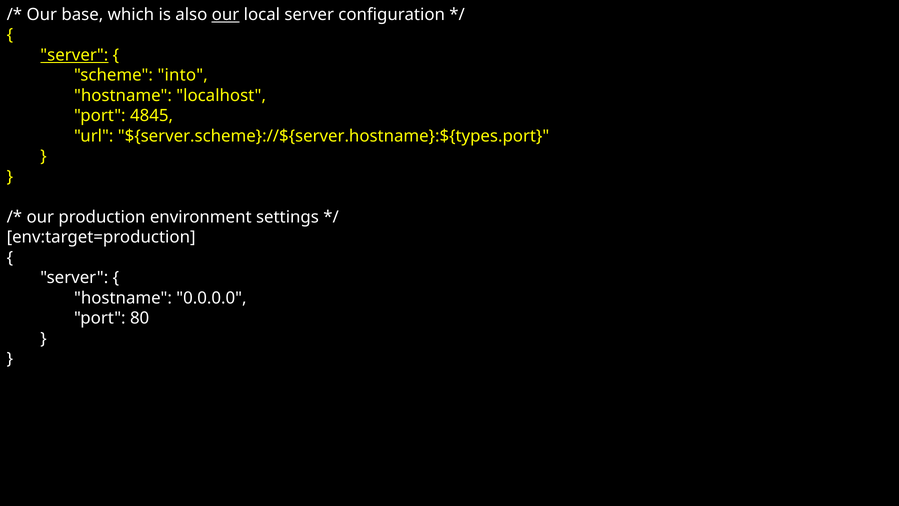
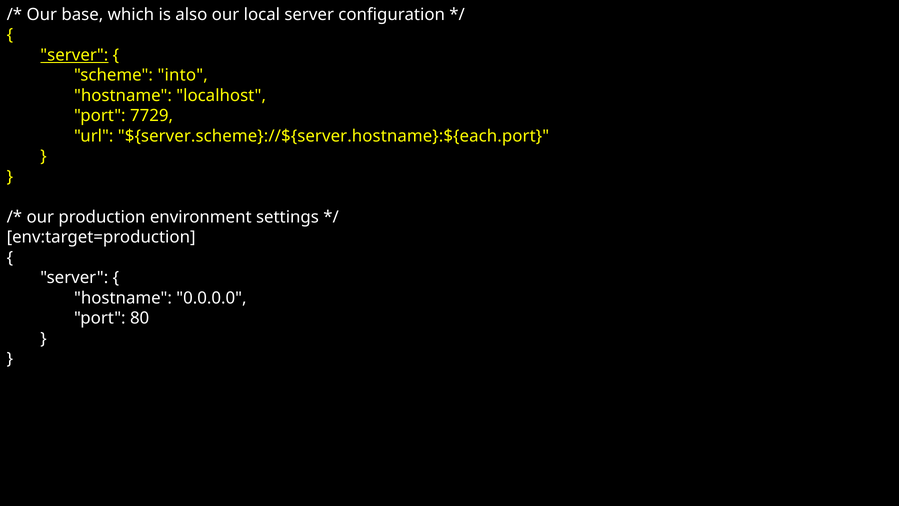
our underline: present -> none (226, 15)
4845: 4845 -> 7729 (152, 116)
${server.scheme}://${server.hostname}:${types.port: ${server.scheme}://${server.hostname}:${types.port -> ${server.scheme}://${server.hostname}:${each.port (334, 136)
